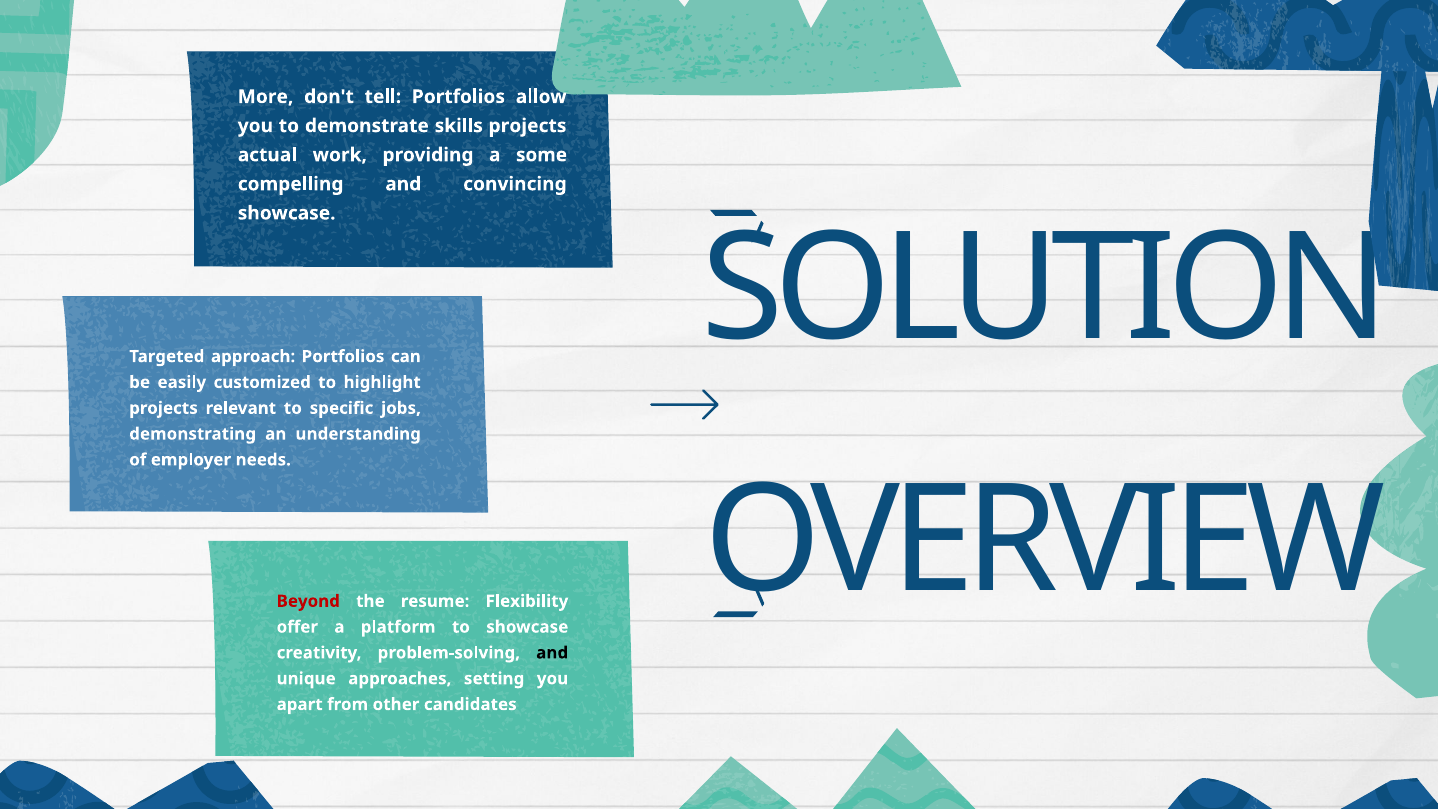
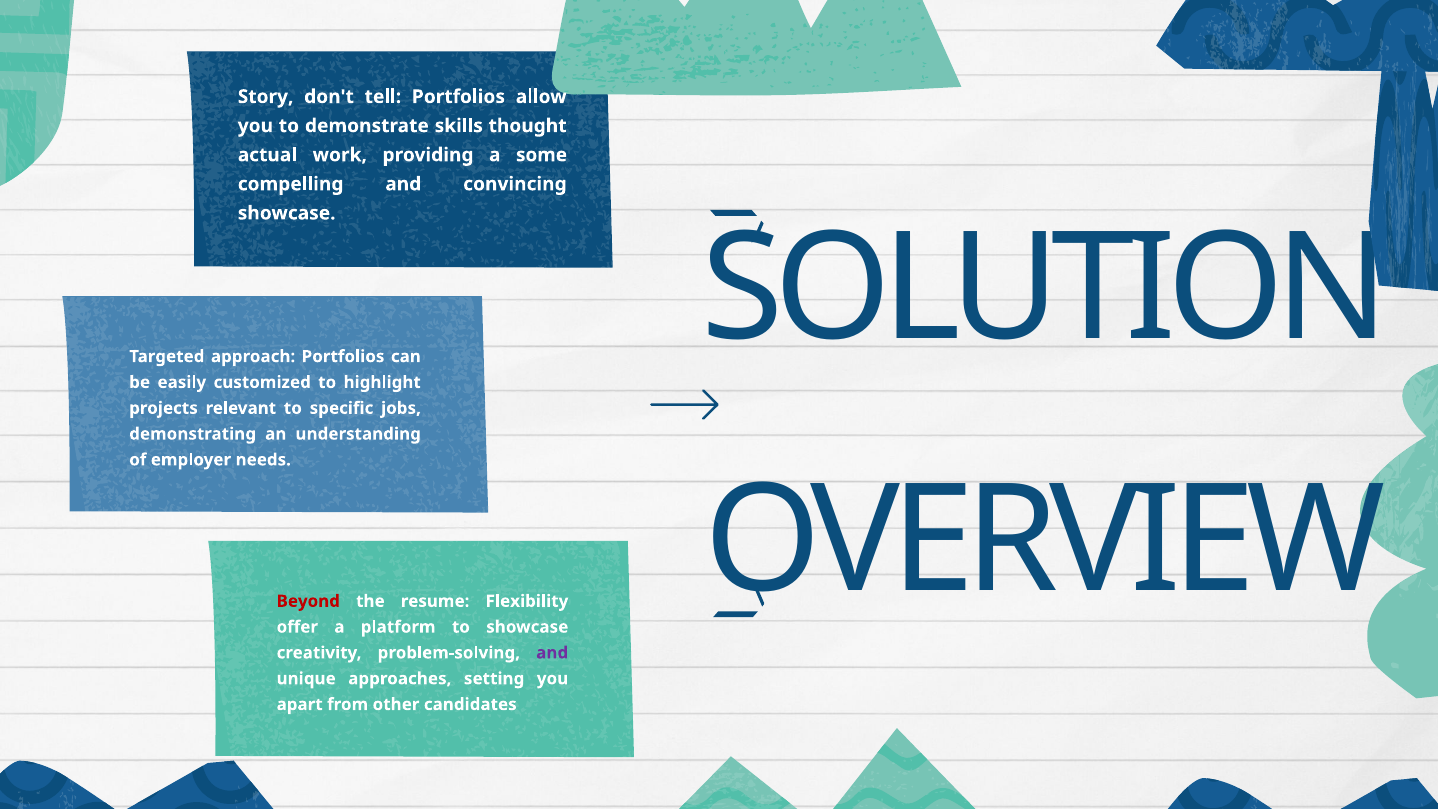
More: More -> Story (266, 97)
skills projects: projects -> thought (528, 126)
and colour: black -> purple (552, 653)
